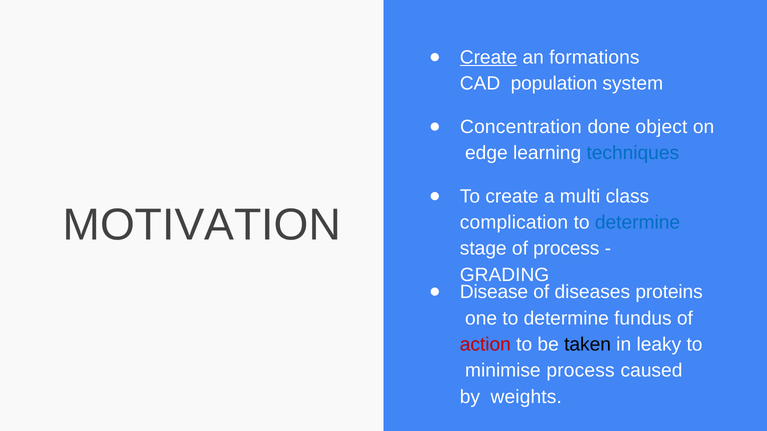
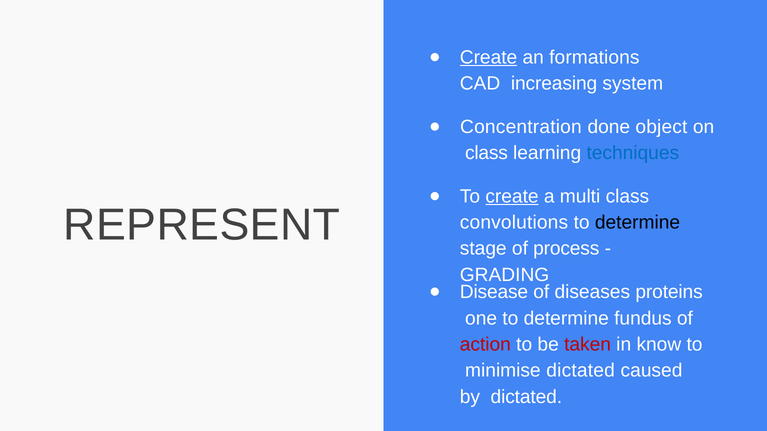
population: population -> increasing (554, 84)
edge: edge -> class (486, 153)
create underline: none -> present (512, 196)
MOTIVATION: MOTIVATION -> REPRESENT (202, 225)
complication: complication -> convolutions (514, 223)
determine colour: blue -> black (638, 223)
taken colour: black -> red (588, 345)
leaky: leaky -> know (659, 345)
minimise process: process -> dictated (581, 371)
by weights: weights -> dictated (526, 397)
